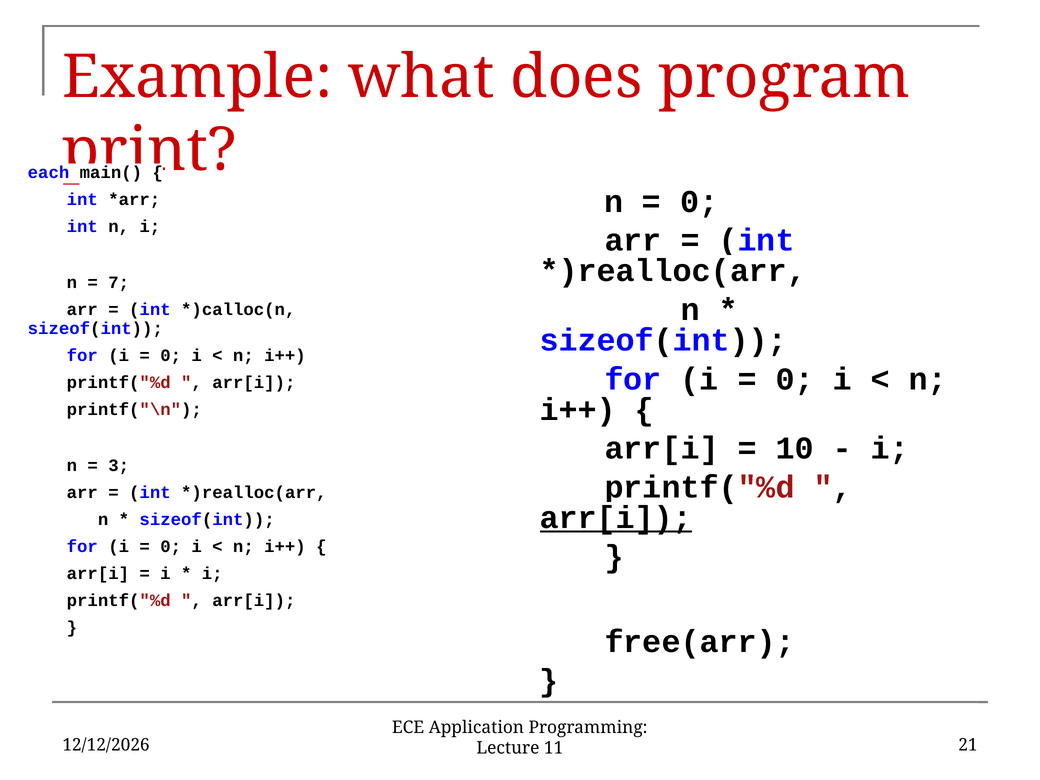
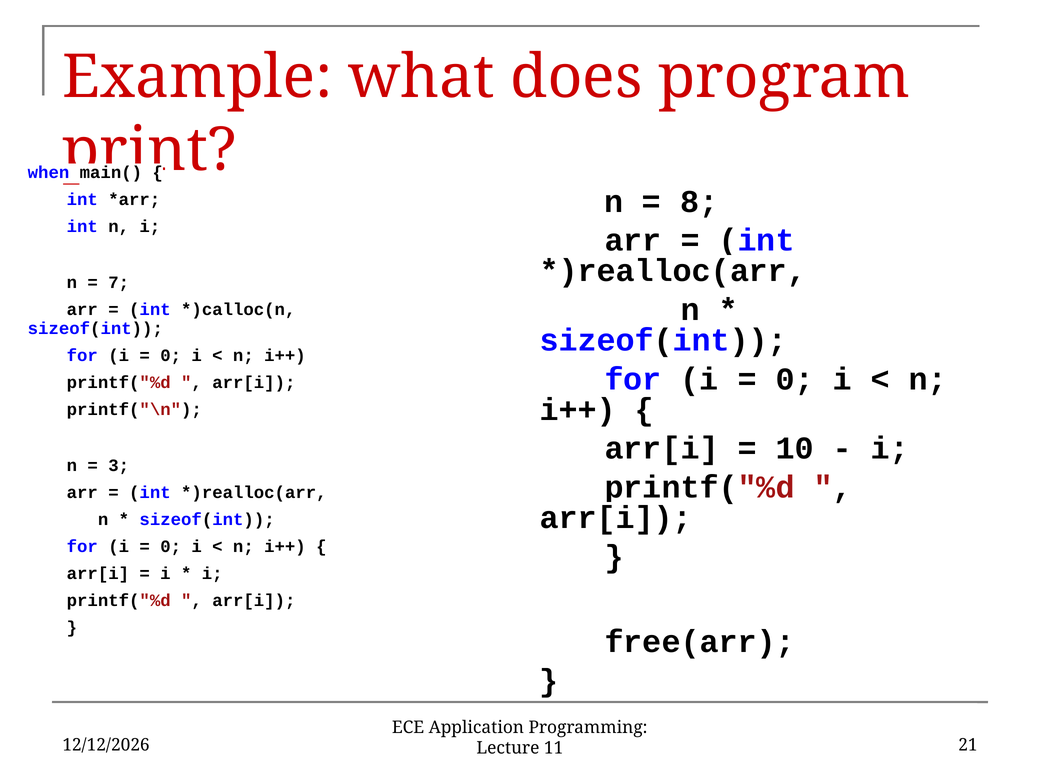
each: each -> when (49, 172)
0: 0 -> 8 (699, 202)
arr[i underline: present -> none (616, 518)
